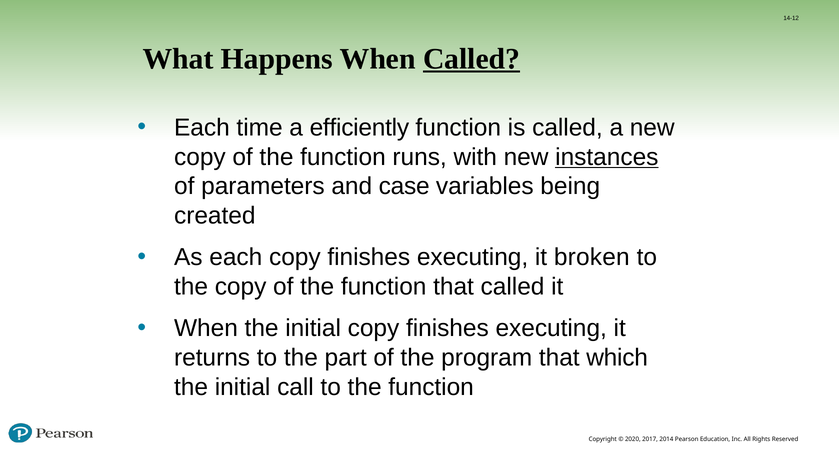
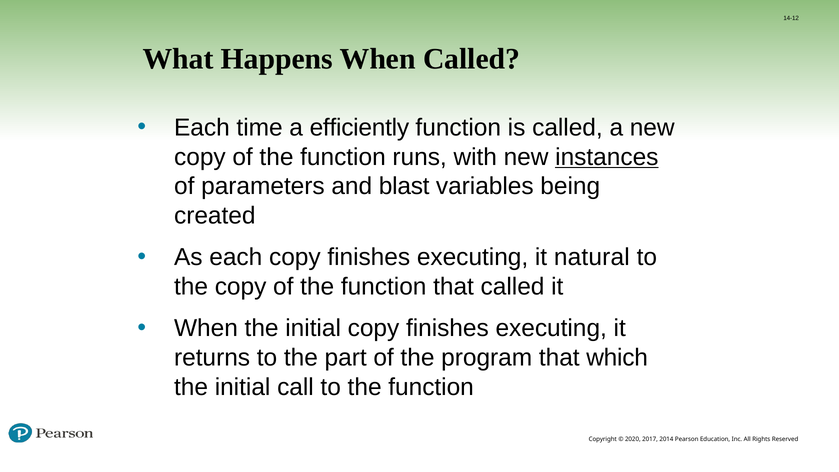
Called underline: present -> none (472, 59)
case: case -> blast (404, 186)
broken: broken -> natural (592, 257)
